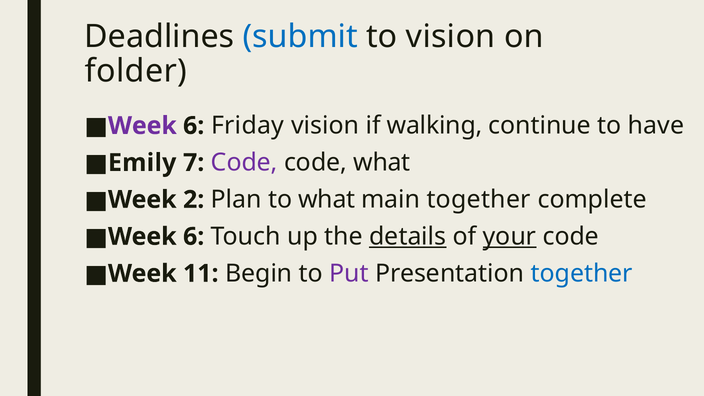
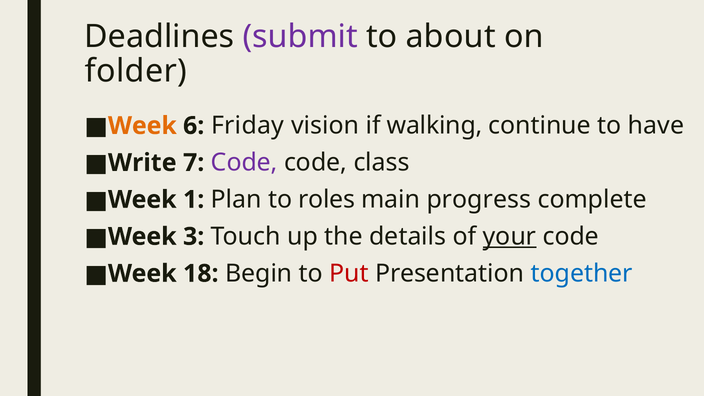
submit colour: blue -> purple (300, 37)
to vision: vision -> about (451, 37)
Week colour: purple -> orange (142, 126)
Emily: Emily -> Write (142, 163)
code what: what -> class (382, 163)
2: 2 -> 1 (194, 200)
to what: what -> roles (327, 200)
main together: together -> progress (479, 200)
6: 6 -> 3 (194, 237)
details underline: present -> none (408, 237)
11: 11 -> 18 (201, 274)
Put colour: purple -> red (349, 274)
